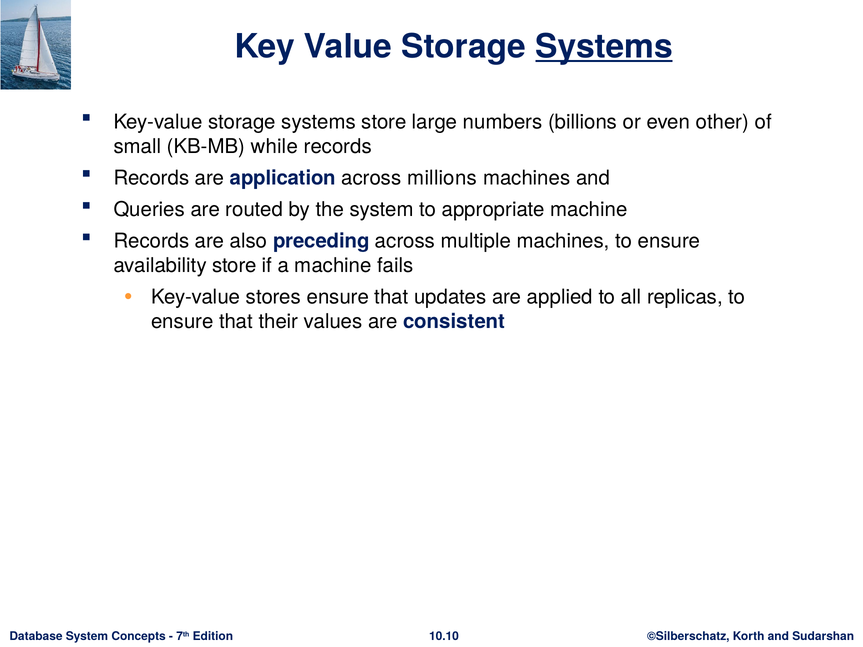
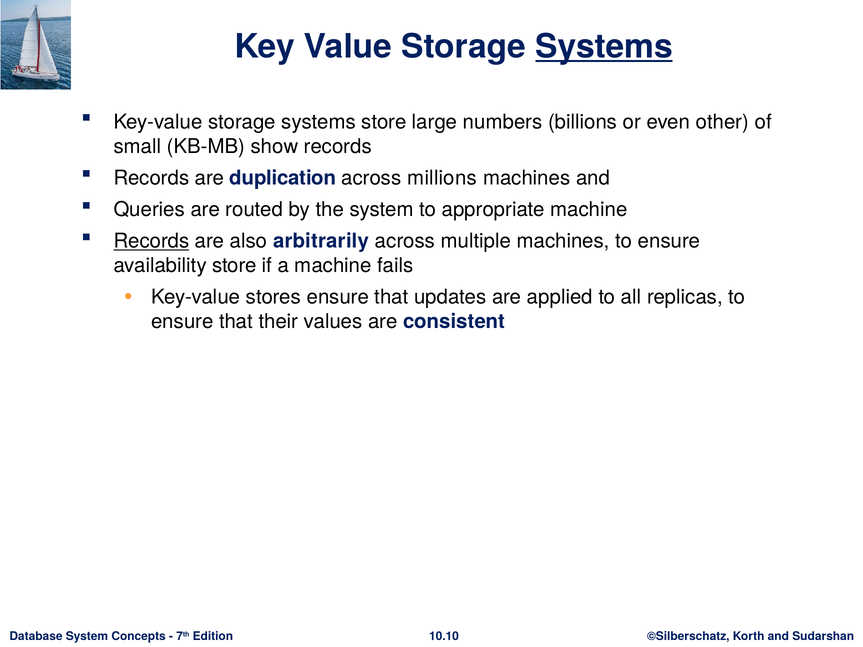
while: while -> show (274, 146)
application: application -> duplication (283, 178)
Records underline: none -> present (151, 241)
preceding: preceding -> arbitrarily (321, 241)
